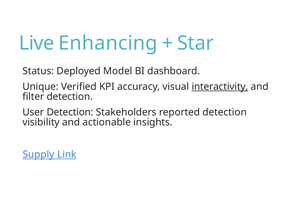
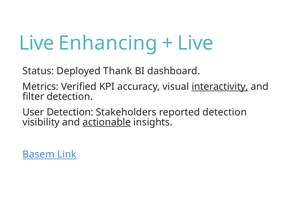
Star: Star -> Live (195, 43)
Model: Model -> Thank (118, 71)
Unique: Unique -> Metrics (41, 87)
actionable underline: none -> present (107, 122)
Supply: Supply -> Basem (39, 154)
